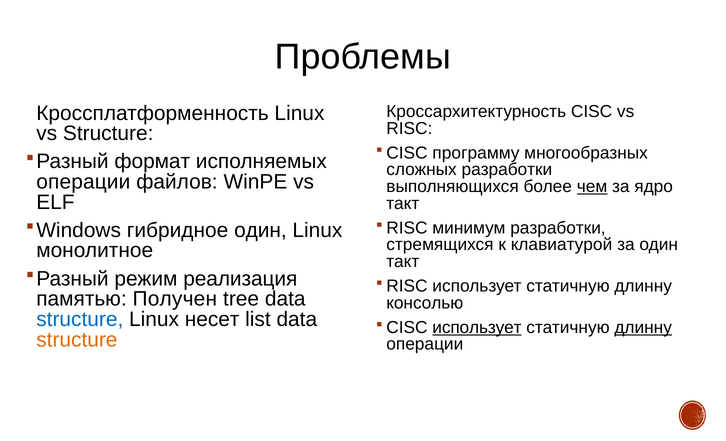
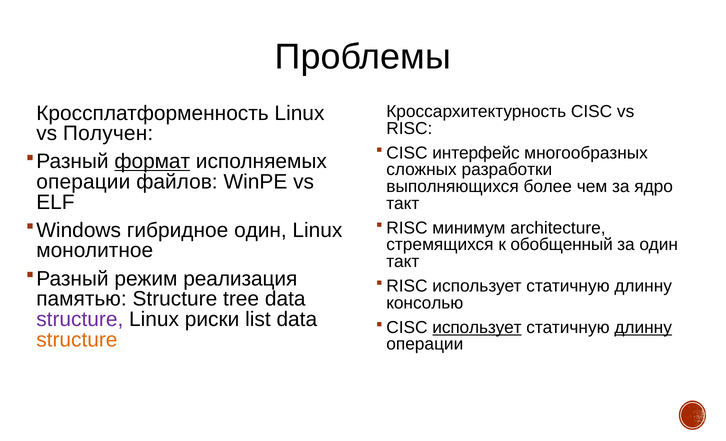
vs Structure: Structure -> Получен (108, 133)
программу: программу -> интерфейс (476, 153)
формат underline: none -> present (152, 161)
чем underline: present -> none (592, 186)
минимум разработки: разработки -> architecture (558, 228)
клавиатурой: клавиатурой -> обобщенный (562, 245)
памятью Получен: Получен -> Structure (175, 299)
structure colour: blue -> purple (80, 319)
несет: несет -> риски (212, 319)
